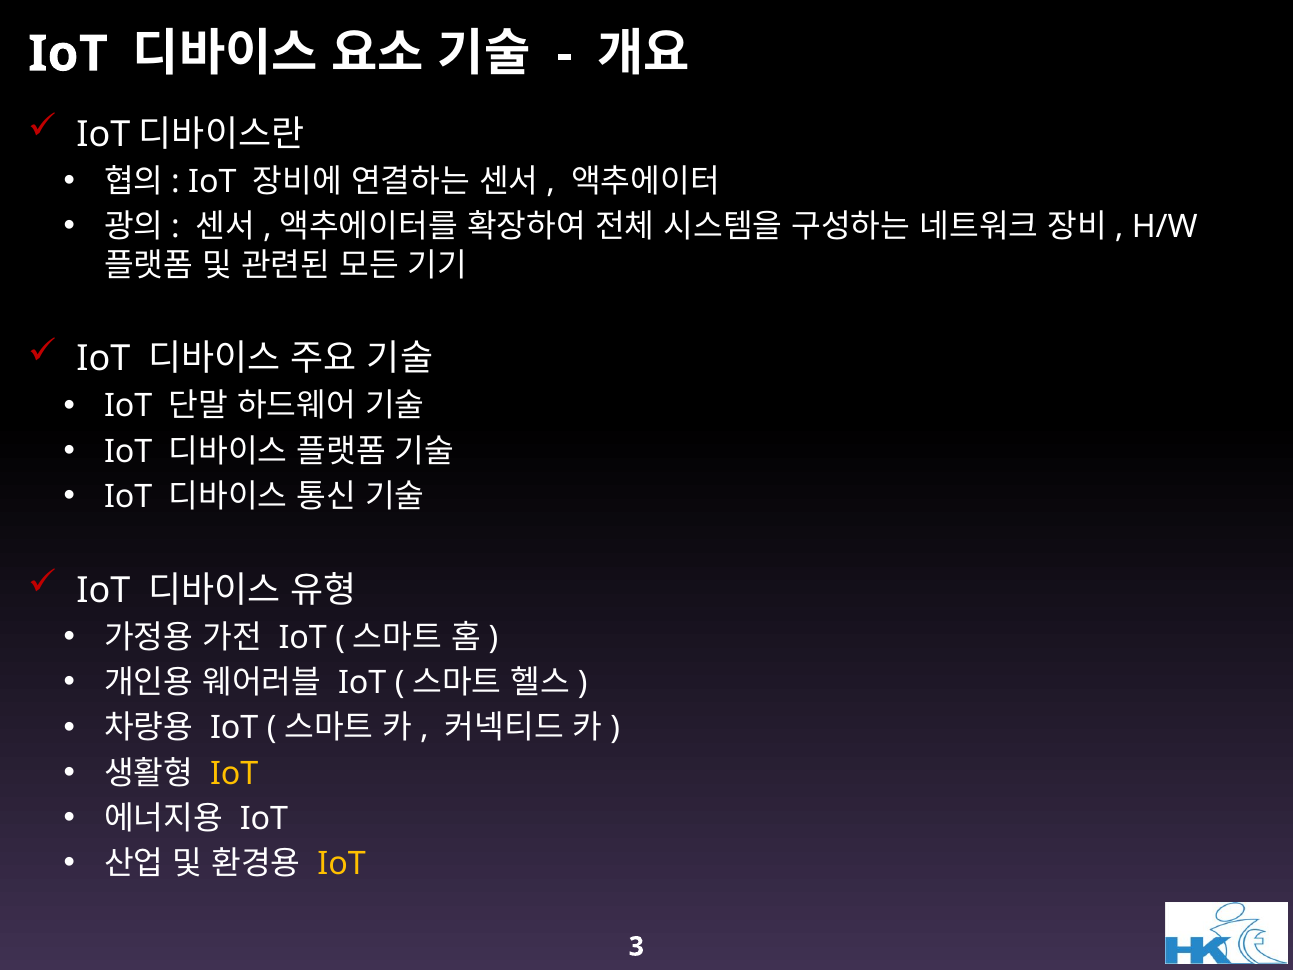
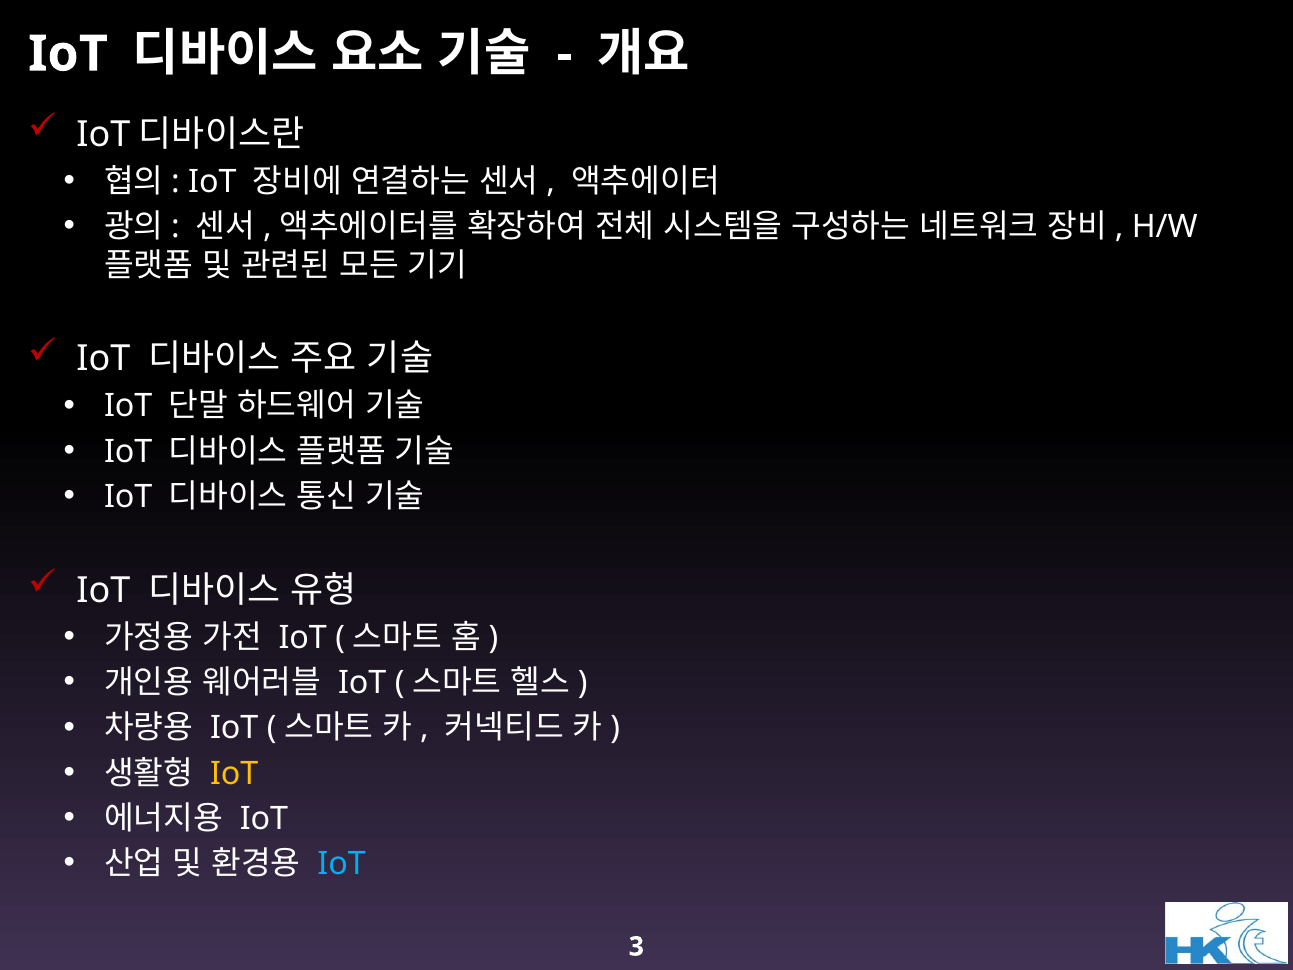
IoT colour: yellow -> light blue (342, 864)
